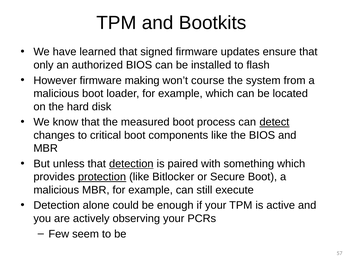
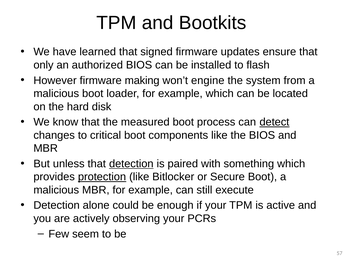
course: course -> engine (208, 80)
